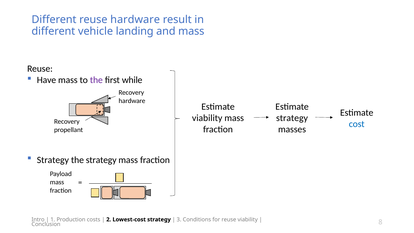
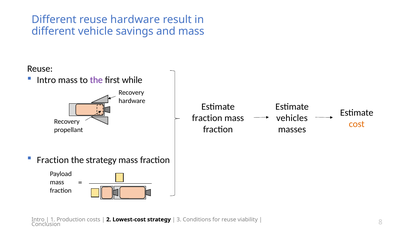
landing: landing -> savings (135, 31)
Have: Have -> Intro (46, 80)
viability: viability -> fraction (207, 118)
strategy: strategy -> vehicles (292, 118)
cost colour: blue -> orange (357, 124)
Strategy: Strategy -> Fraction (53, 160)
